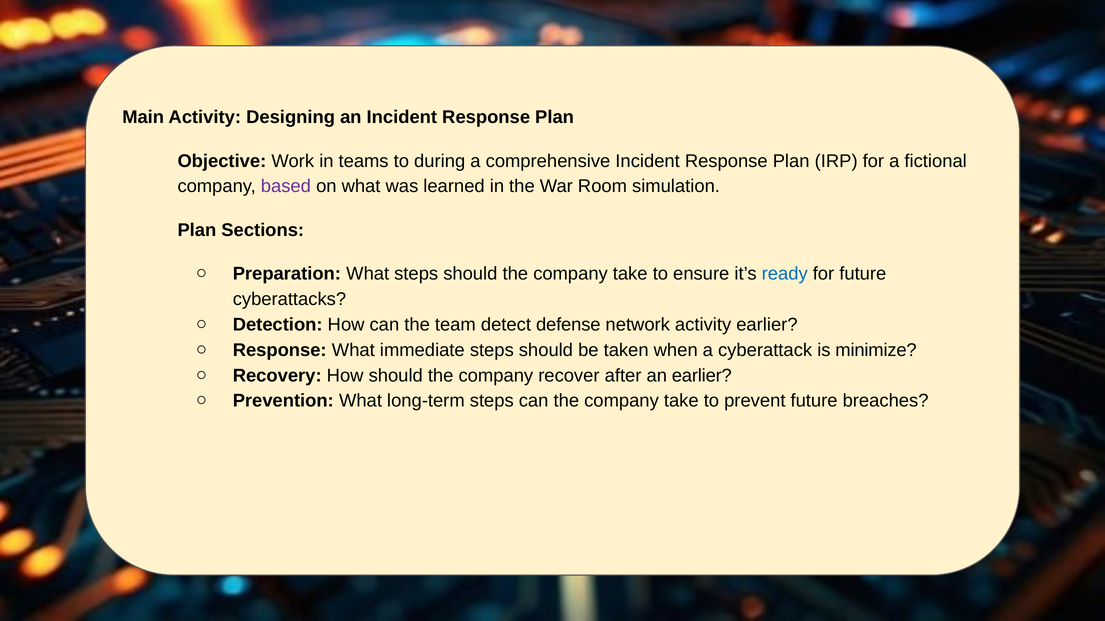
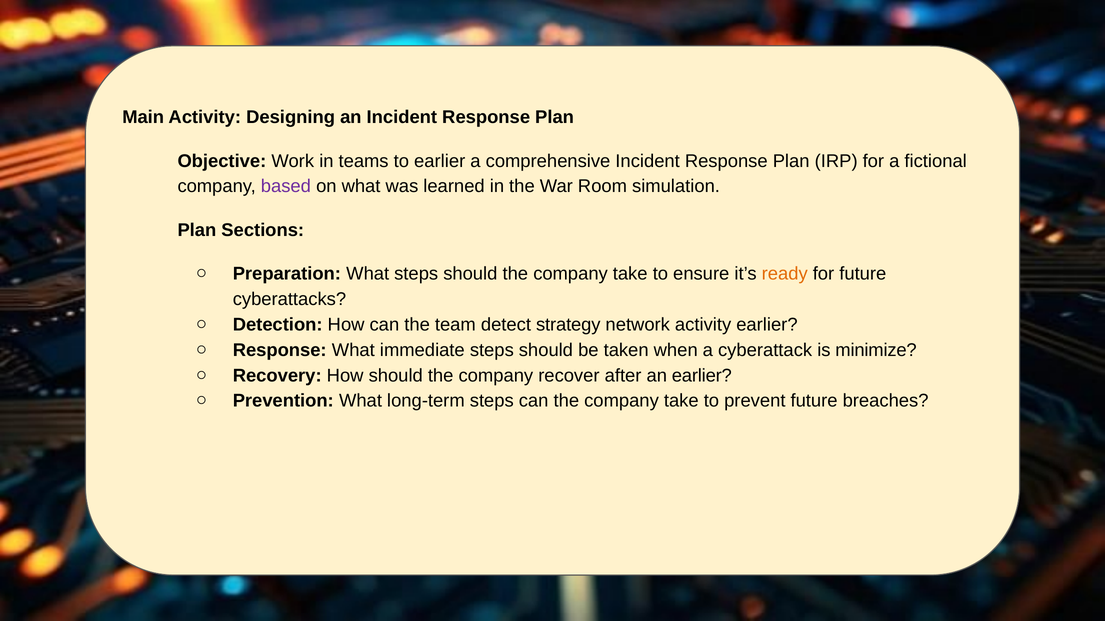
to during: during -> earlier (440, 161)
ready colour: blue -> orange (785, 274)
defense: defense -> strategy (568, 325)
